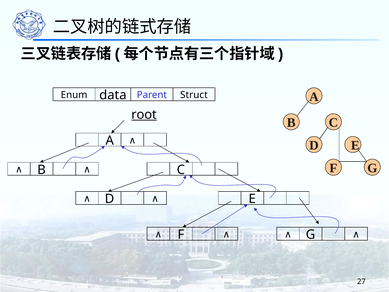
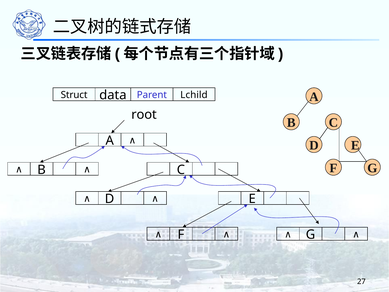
Enum: Enum -> Struct (74, 95)
Struct: Struct -> Lchild (194, 95)
root underline: present -> none (144, 114)
